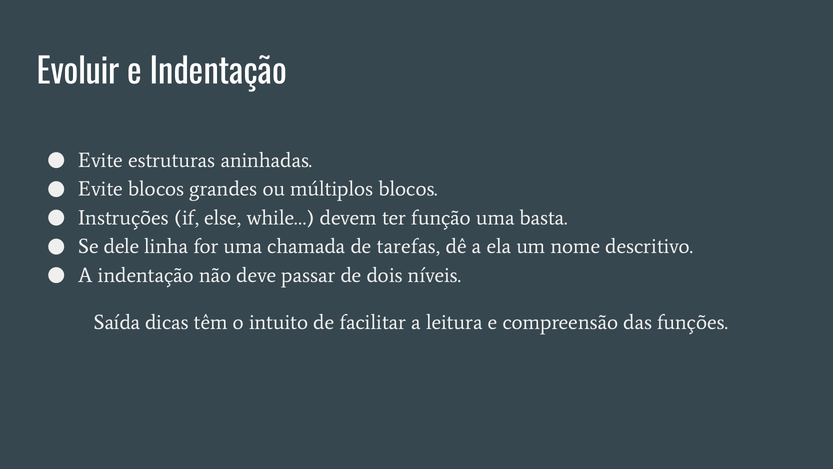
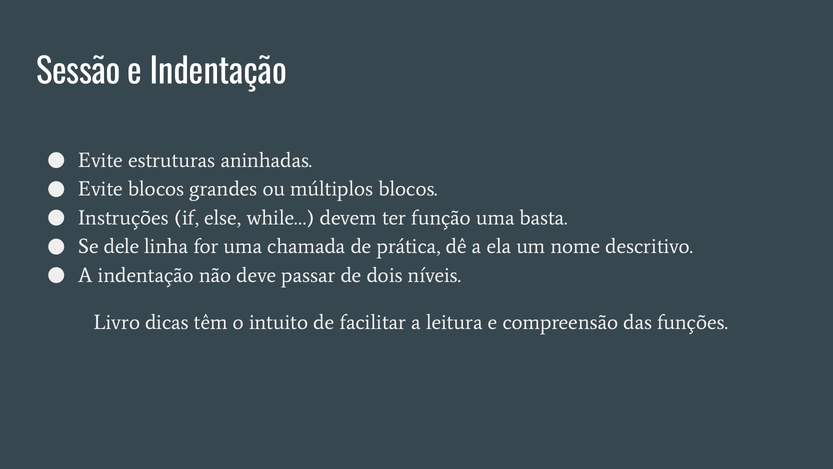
Evoluir: Evoluir -> Sessão (78, 72)
tarefas: tarefas -> prática (409, 246)
Saída: Saída -> Livro (117, 322)
